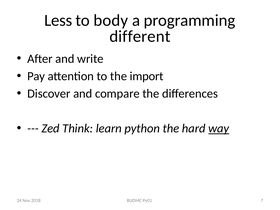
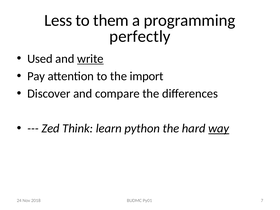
body: body -> them (111, 20)
different: different -> perfectly (140, 36)
After: After -> Used (40, 59)
write underline: none -> present (90, 59)
